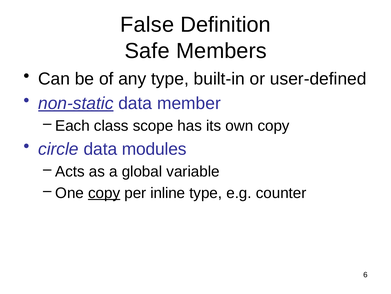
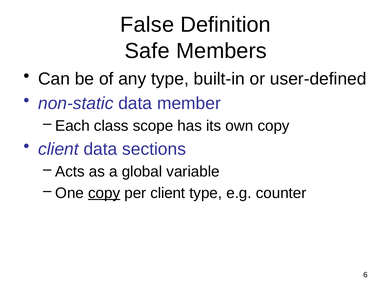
non-static underline: present -> none (76, 103)
circle: circle -> client (58, 149)
modules: modules -> sections (154, 149)
per inline: inline -> client (168, 192)
